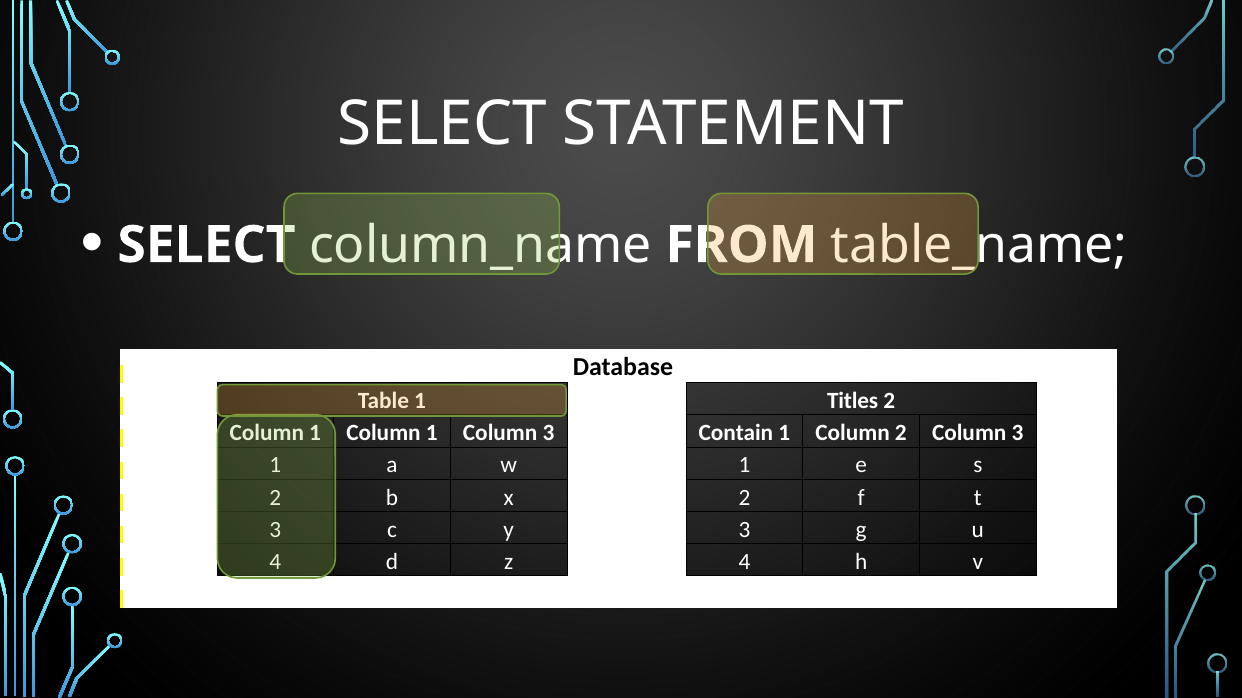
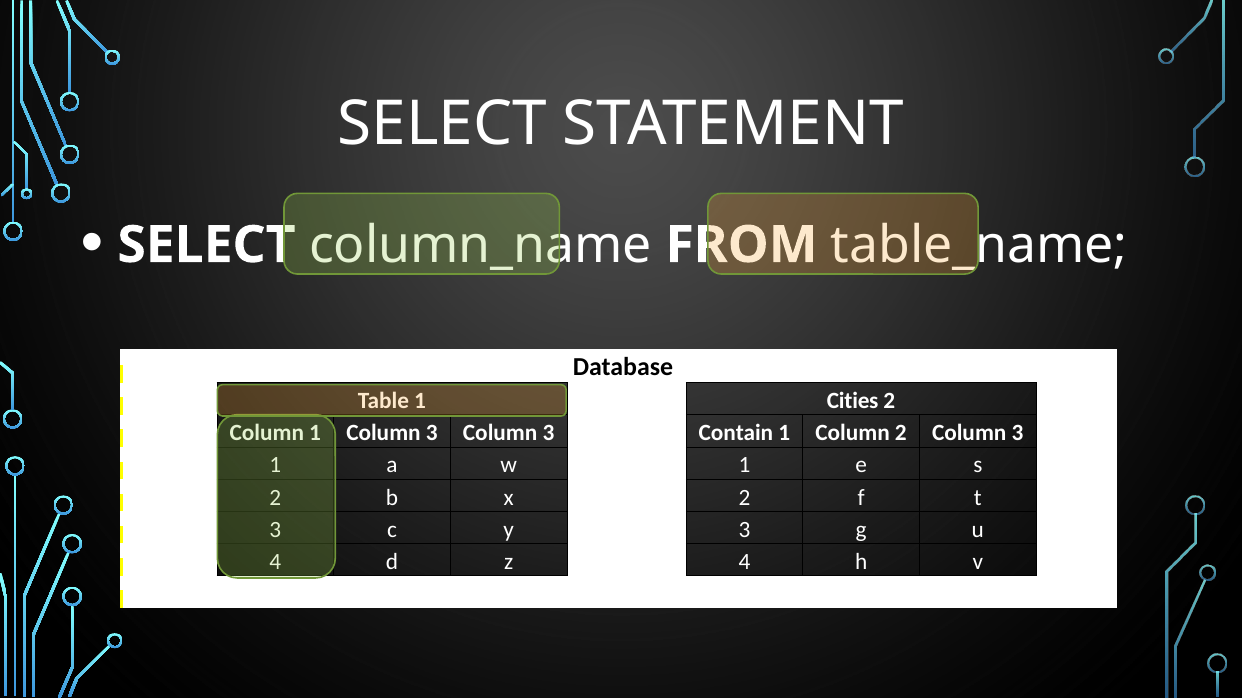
Titles: Titles -> Cities (853, 401)
1: 1 -> 3 (432, 433)
